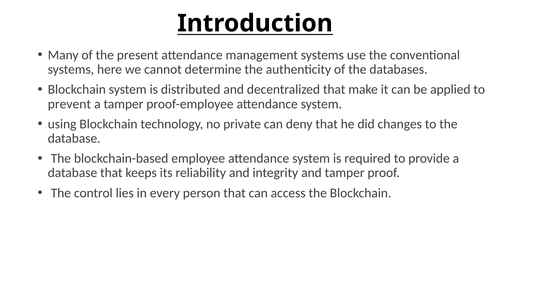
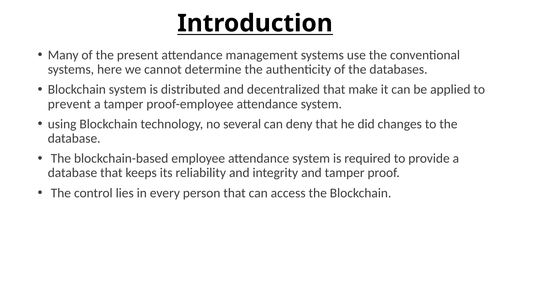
private: private -> several (242, 124)
